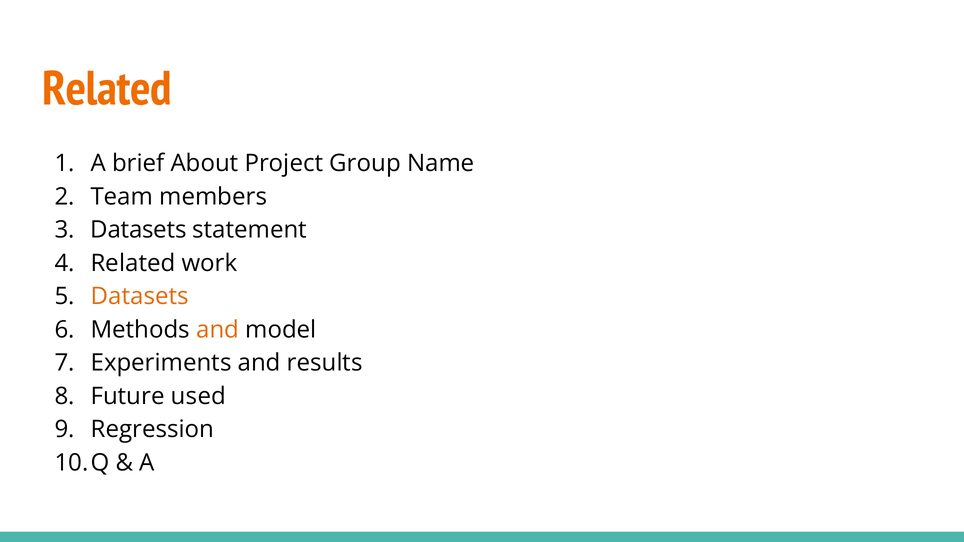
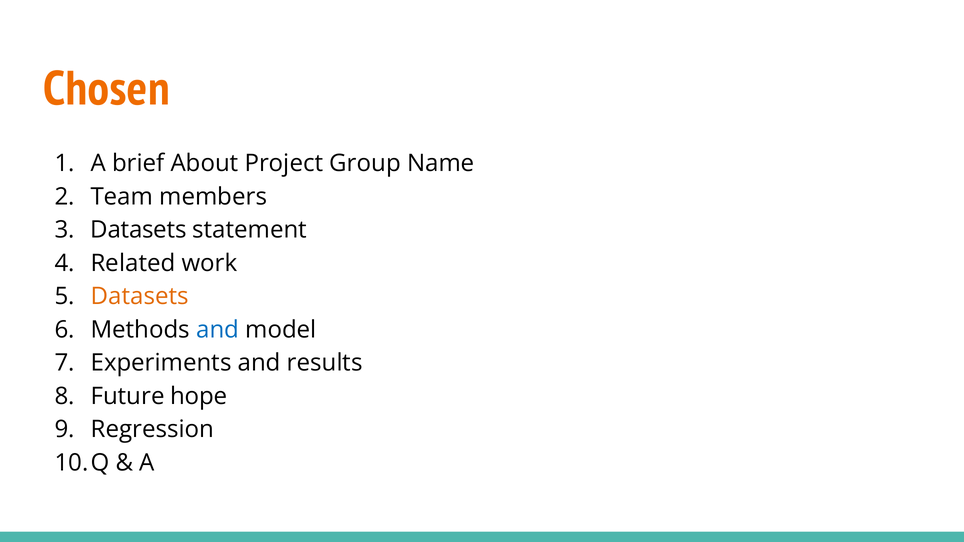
Related: Related -> Chosen (106, 89)
and colour: orange -> blue (218, 330)
used: used -> hope (199, 396)
